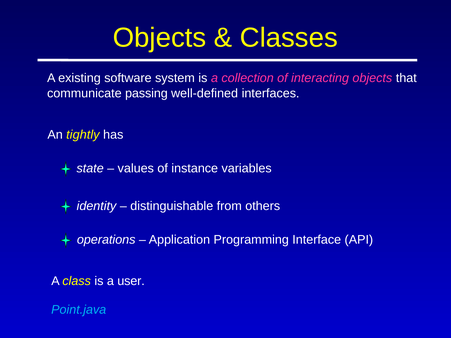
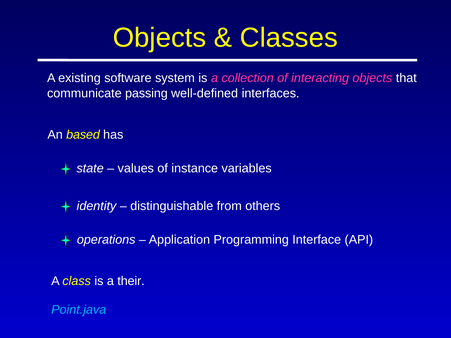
tightly: tightly -> based (83, 135)
user: user -> their (131, 281)
